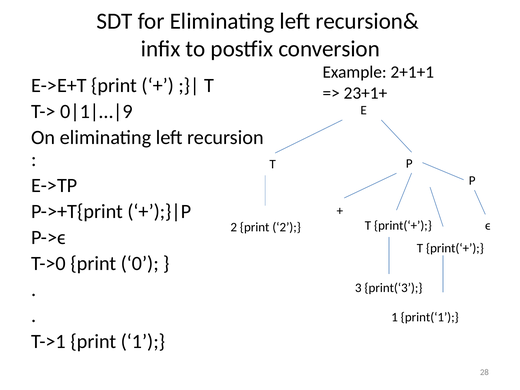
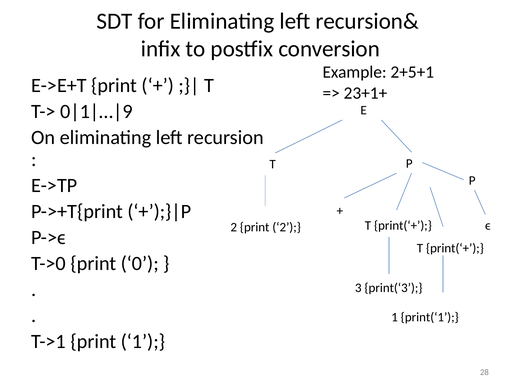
2+1+1: 2+1+1 -> 2+5+1 (412, 72)
